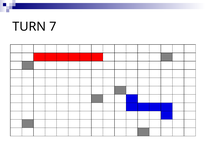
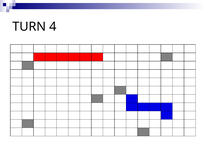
7: 7 -> 4 (53, 27)
